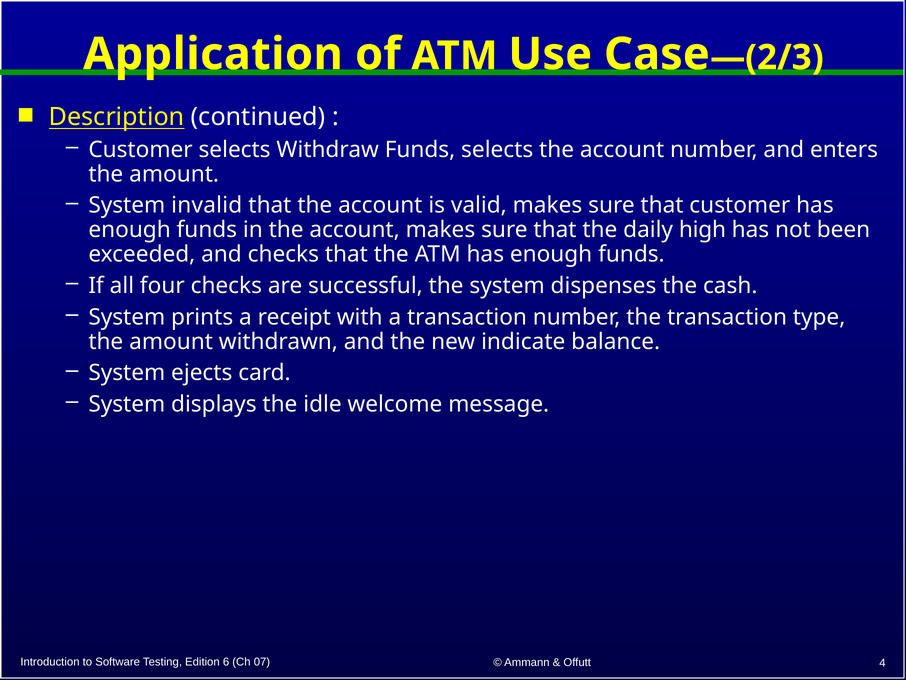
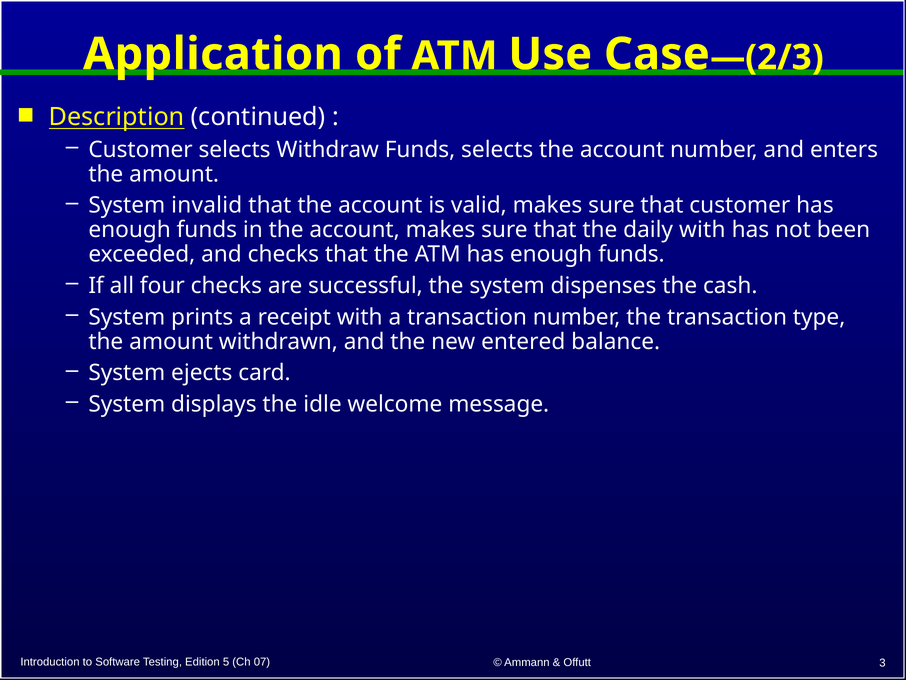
daily high: high -> with (702, 230)
indicate: indicate -> entered (523, 341)
6: 6 -> 5 (226, 661)
4: 4 -> 3 (883, 663)
